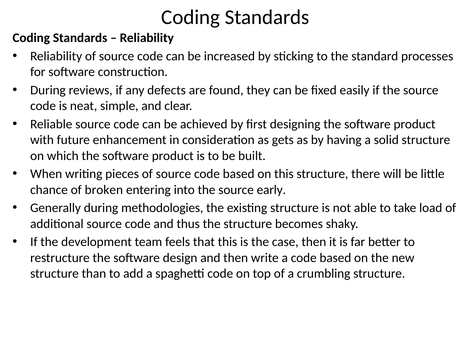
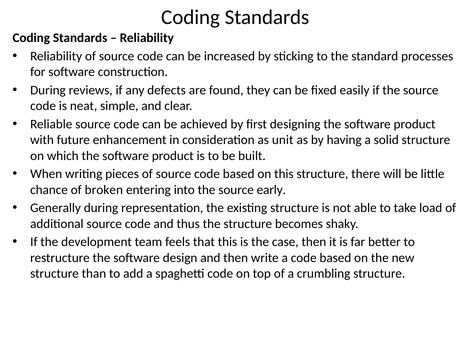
gets: gets -> unit (283, 140)
methodologies: methodologies -> representation (162, 208)
